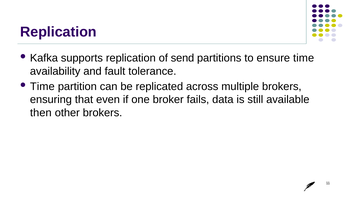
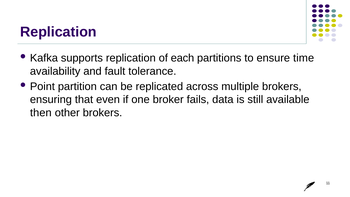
send: send -> each (182, 58)
Time: Time -> Point (42, 86)
